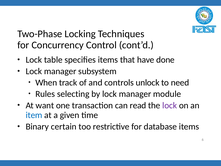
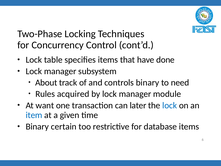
When: When -> About (46, 82)
controls unlock: unlock -> binary (148, 82)
selecting: selecting -> acquired (73, 94)
read: read -> later (138, 105)
lock colour: purple -> blue (170, 105)
